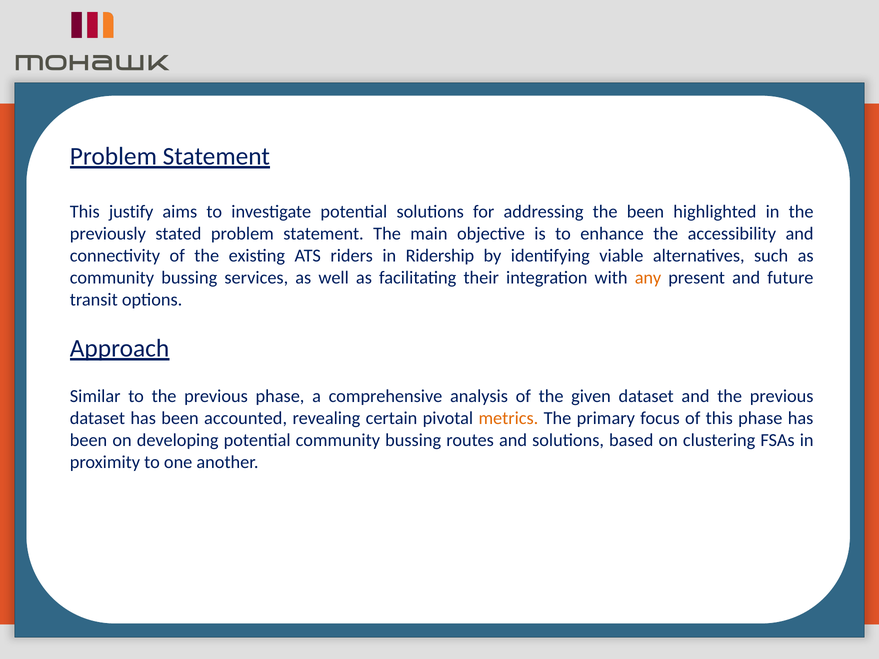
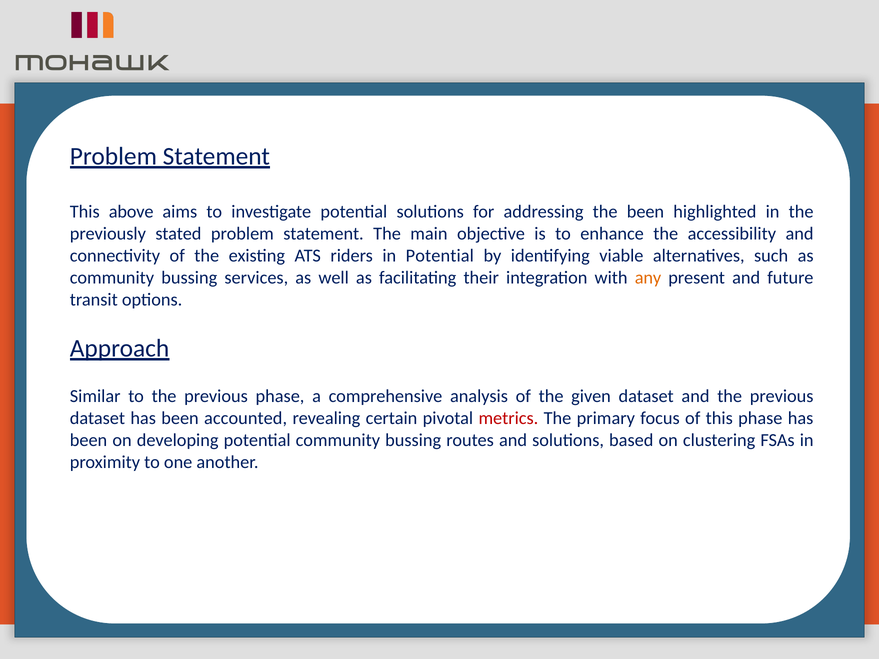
justify: justify -> above (131, 212)
in Ridership: Ridership -> Potential (440, 256)
metrics colour: orange -> red (508, 418)
